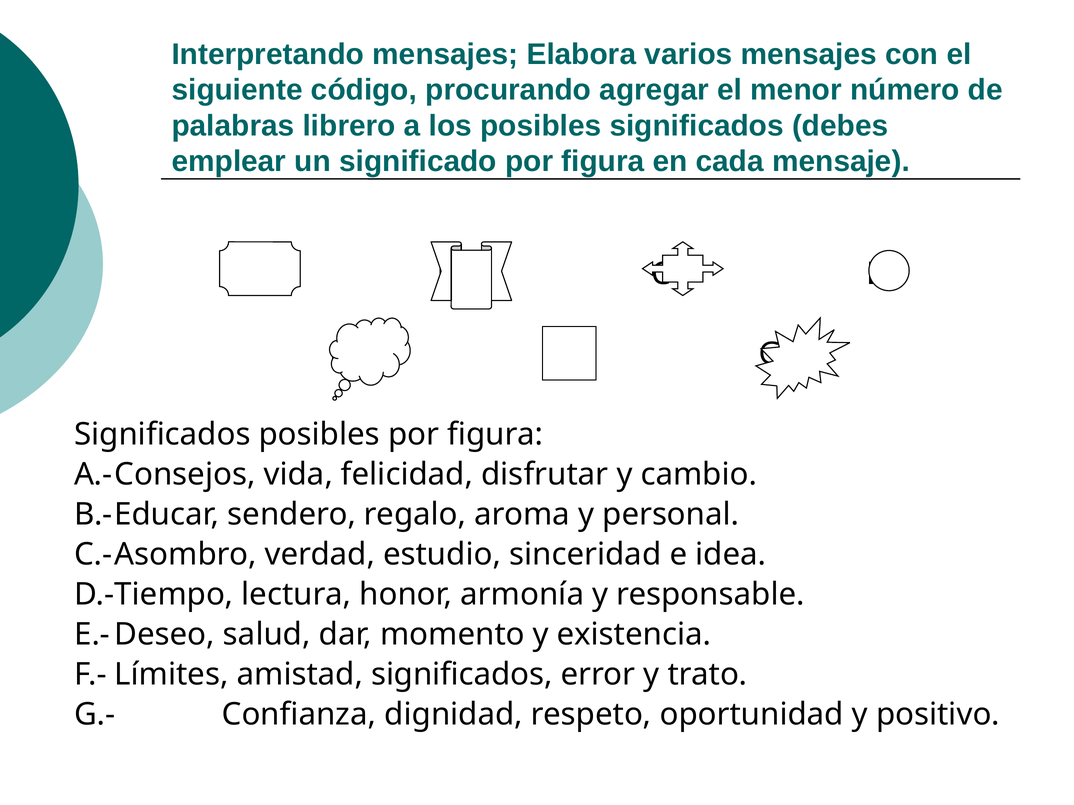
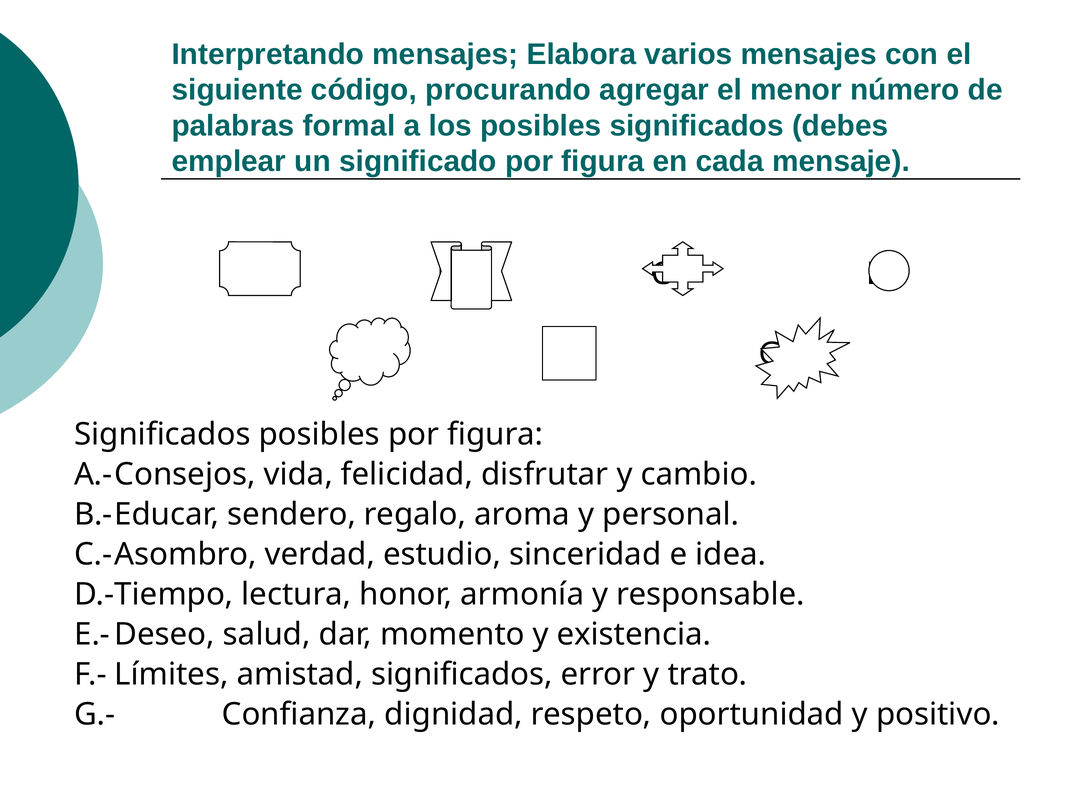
librero: librero -> formal (349, 126)
